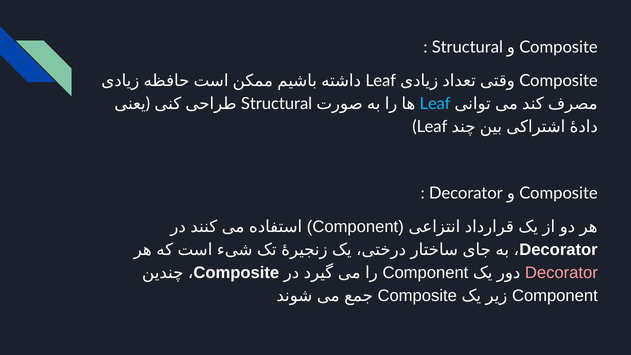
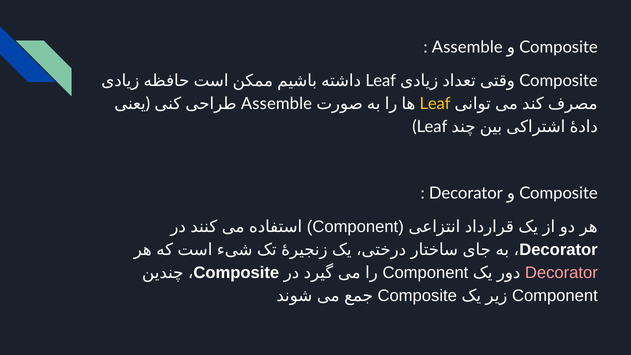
Structural: Structural -> Assemble (467, 47)
Structural: Structural -> Assemble (276, 104)
Leaf colour: light blue -> yellow (435, 104)
